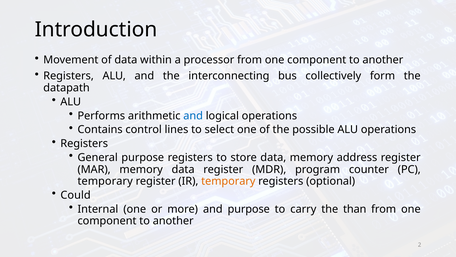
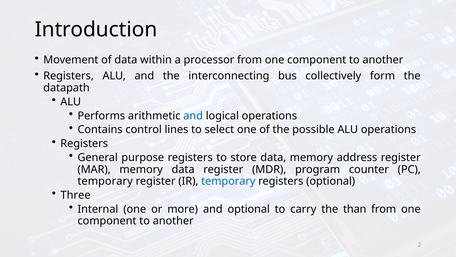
temporary colour: orange -> blue (228, 181)
Could: Could -> Three (76, 195)
and purpose: purpose -> optional (249, 209)
